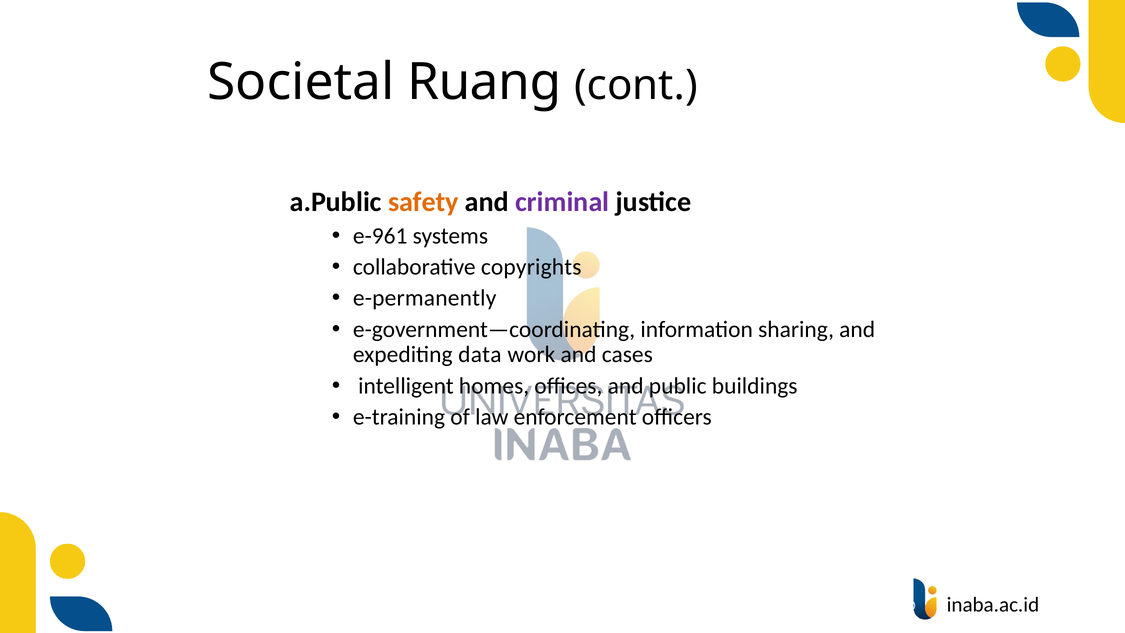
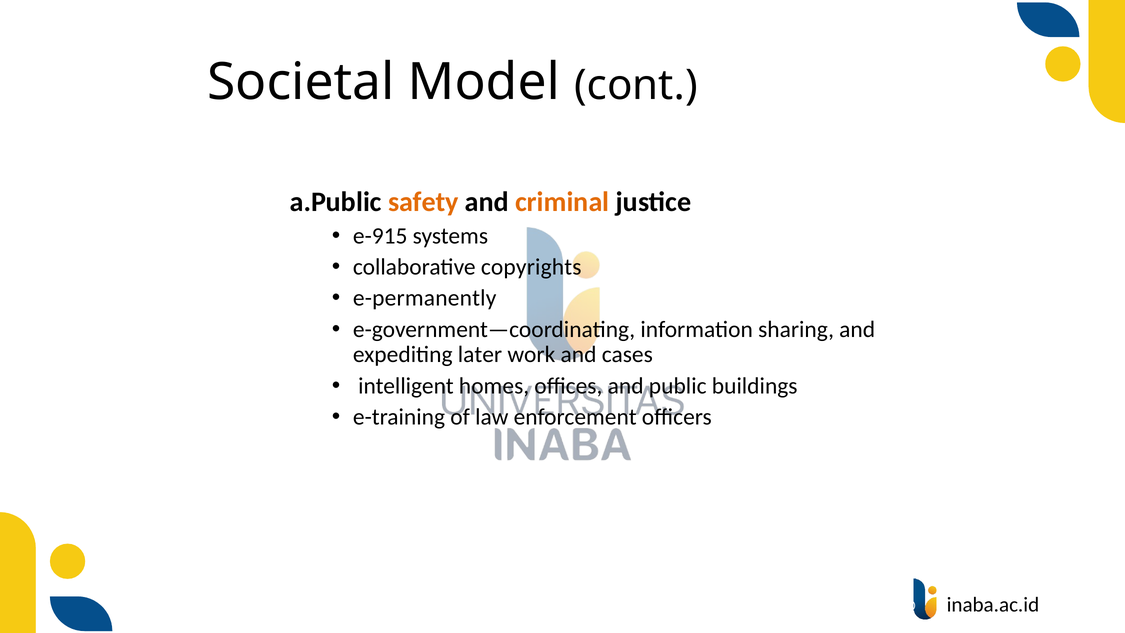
Ruang: Ruang -> Model (484, 82)
criminal colour: purple -> orange (562, 202)
e-961: e-961 -> e-915 (380, 236)
data: data -> later (480, 355)
